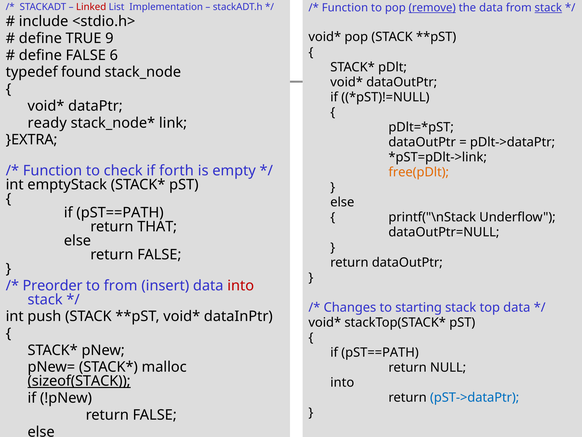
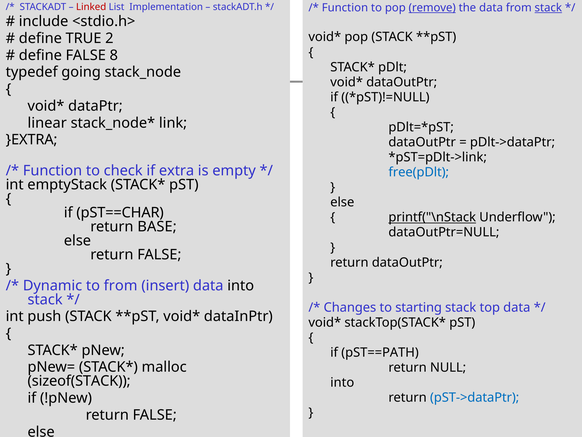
9: 9 -> 2 (109, 38)
6: 6 -> 8 (114, 55)
found: found -> going (81, 72)
ready: ready -> linear (47, 123)
forth: forth -> extra (177, 170)
free(pDlt colour: orange -> blue (419, 172)
pST==PATH: pST==PATH -> pST==CHAR (120, 212)
printf("\nStack underline: none -> present (432, 217)
THAT: THAT -> BASE (157, 226)
Preorder: Preorder -> Dynamic (53, 285)
into colour: red -> black (241, 285)
sizeof(STACK underline: present -> none (79, 381)
